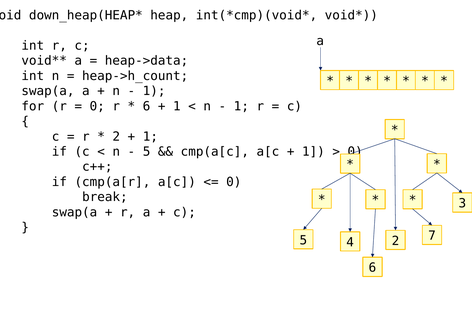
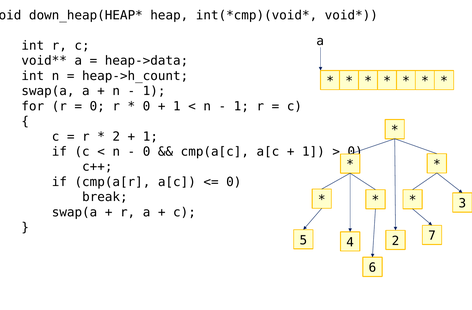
6: 6 -> 0 (146, 106)
5: 5 -> 0 (147, 152)
